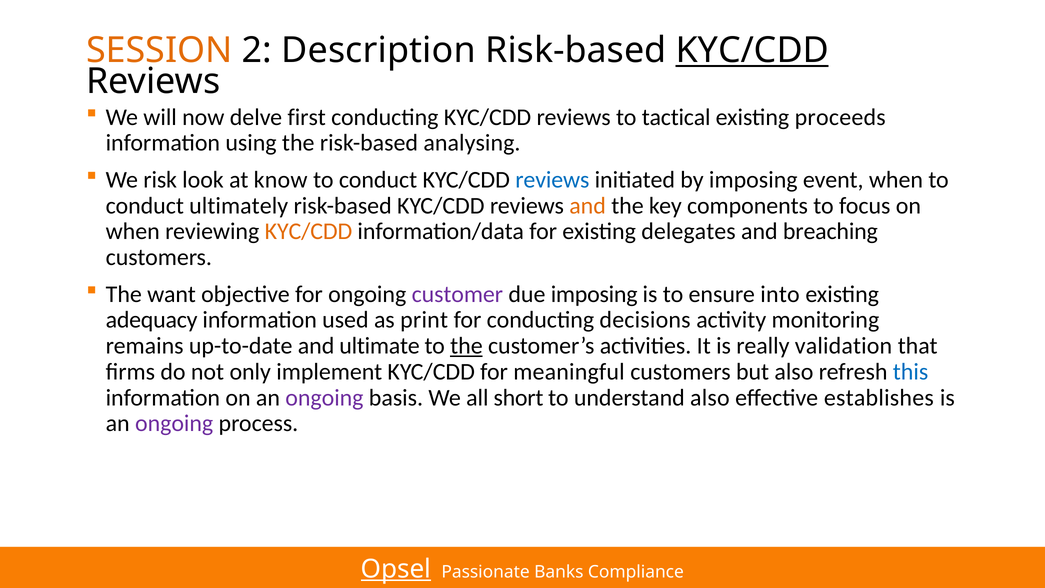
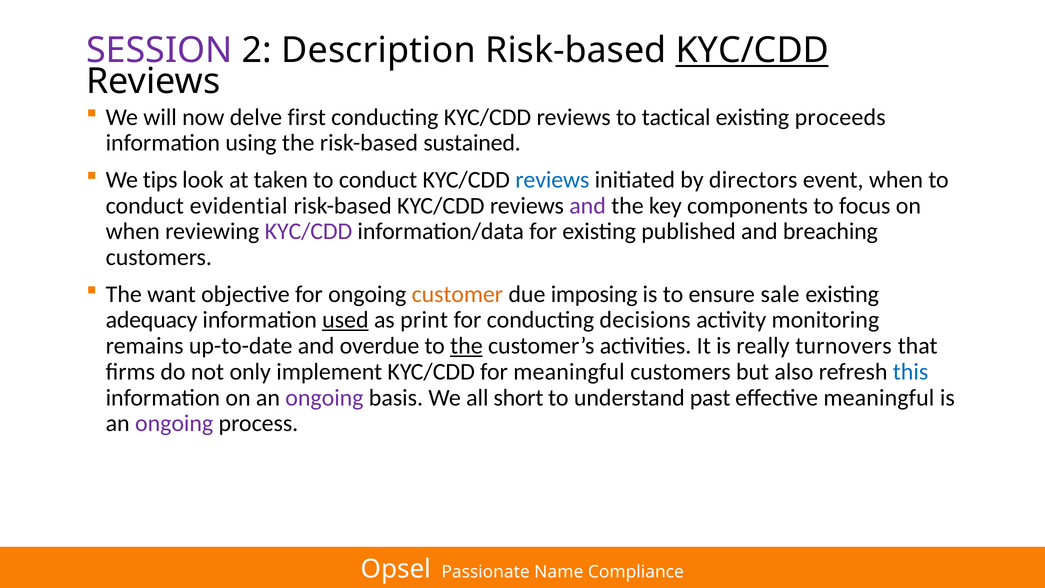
SESSION colour: orange -> purple (159, 50)
analysing: analysing -> sustained (472, 143)
risk: risk -> tips (160, 180)
know: know -> taken (281, 180)
by imposing: imposing -> directors (753, 180)
ultimately: ultimately -> evidential (239, 206)
and colour: orange -> purple (588, 206)
KYC/CDD colour: orange -> purple (308, 231)
delegates: delegates -> published (689, 231)
customer colour: purple -> orange (457, 294)
into: into -> sale (780, 294)
used underline: none -> present (345, 320)
ultimate: ultimate -> overdue (379, 346)
validation: validation -> turnovers (843, 346)
understand also: also -> past (710, 397)
effective establishes: establishes -> meaningful (879, 397)
Opsel underline: present -> none (396, 569)
Banks: Banks -> Name (559, 572)
